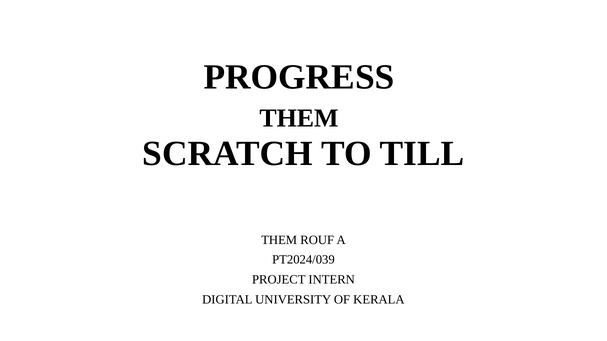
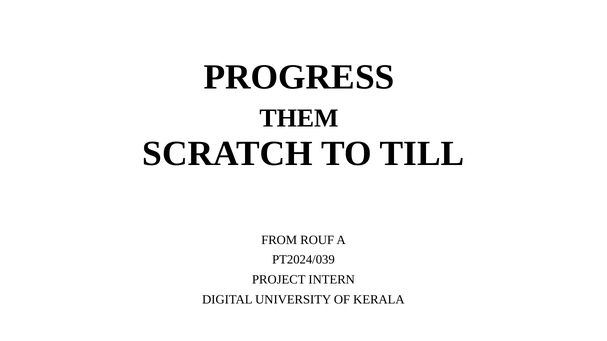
THEM: THEM -> FROM (279, 240)
